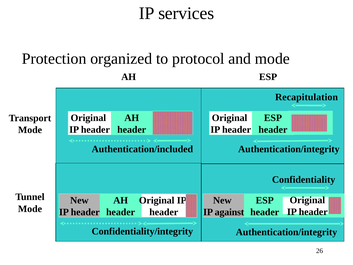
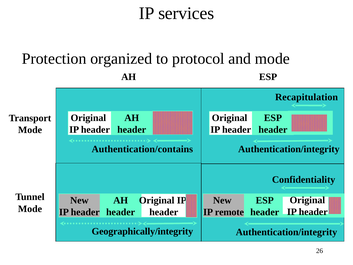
Authentication/included: Authentication/included -> Authentication/contains (142, 149)
against: against -> remote (229, 212)
Confidentiality/integrity: Confidentiality/integrity -> Geographically/integrity (142, 231)
